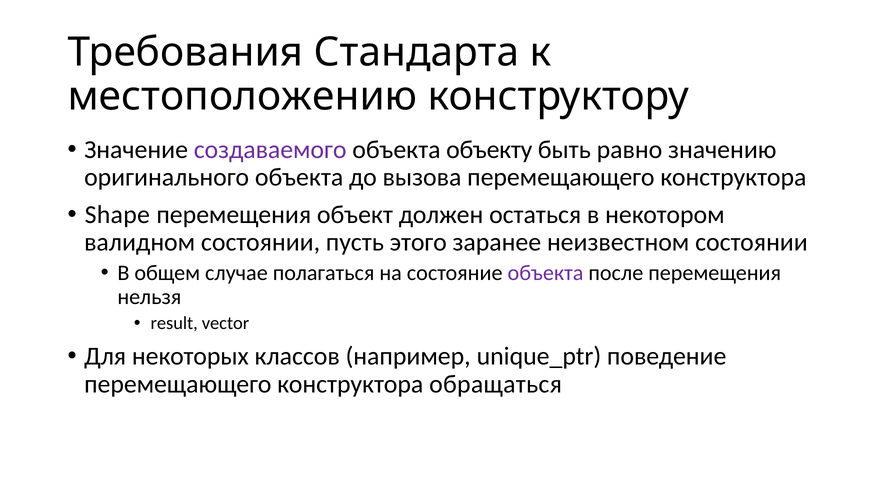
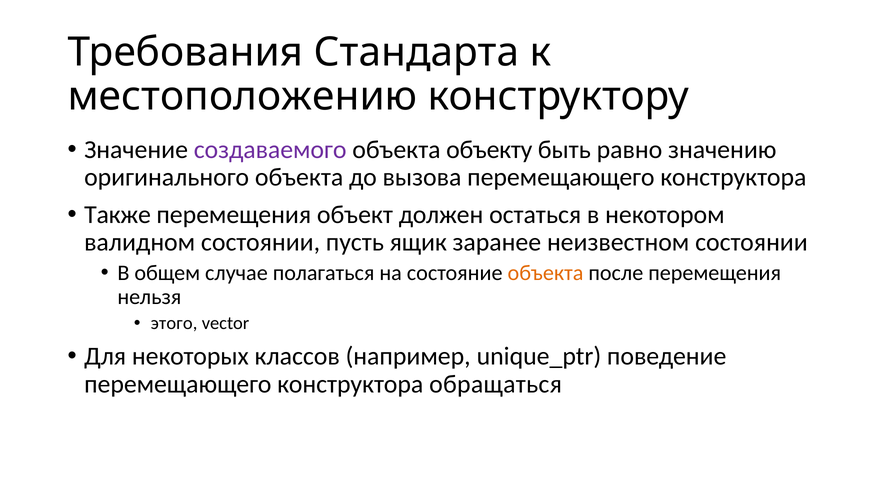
Shape: Shape -> Также (118, 215)
этого: этого -> ящик (418, 243)
объекта colour: purple -> orange (545, 273)
result: result -> этого (174, 324)
